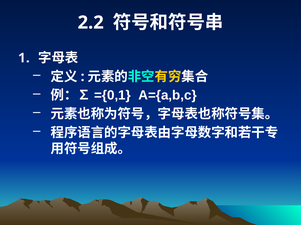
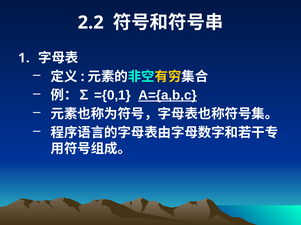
Α={a‚b,c underline: none -> present (168, 96)
